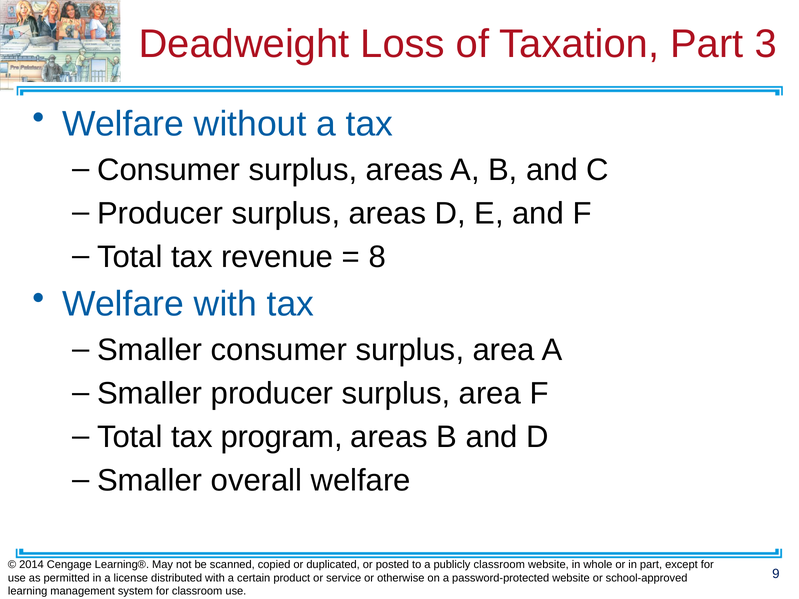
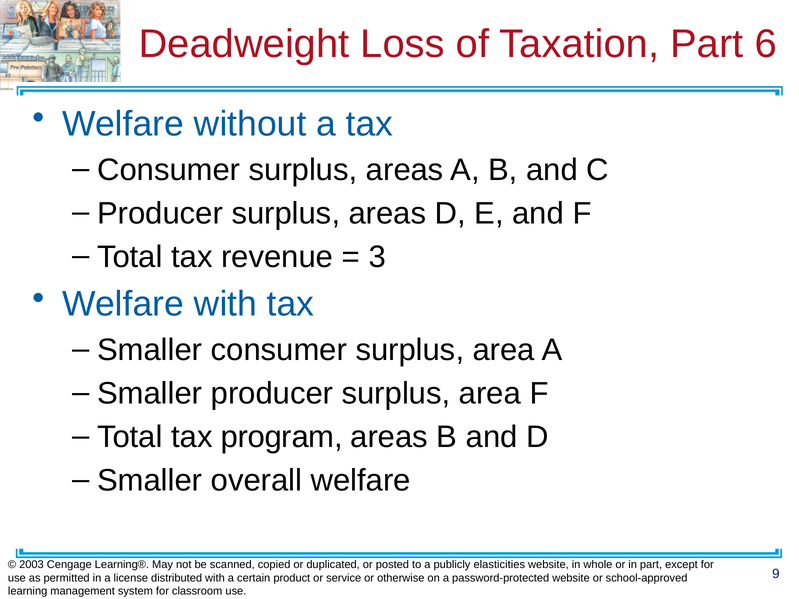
3: 3 -> 6 (766, 44)
8: 8 -> 3 (377, 257)
2014: 2014 -> 2003 (31, 565)
publicly classroom: classroom -> elasticities (499, 565)
